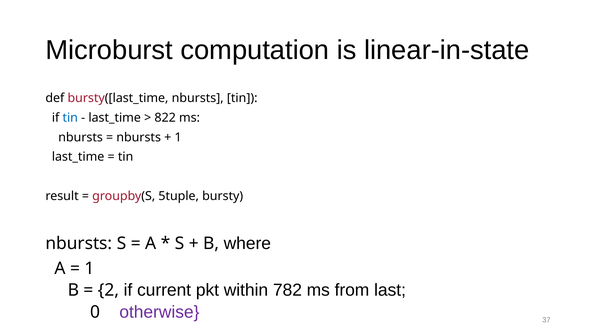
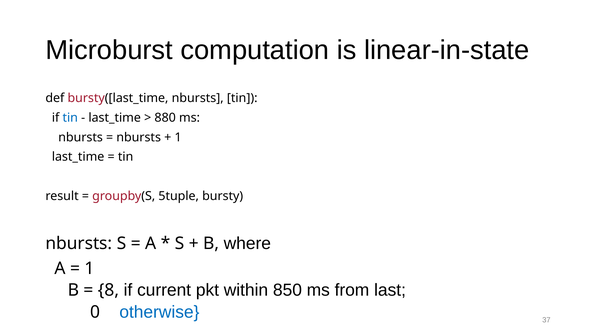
822: 822 -> 880 (165, 118)
2: 2 -> 8 (109, 290)
782: 782 -> 850 (287, 290)
otherwise colour: purple -> blue (159, 312)
